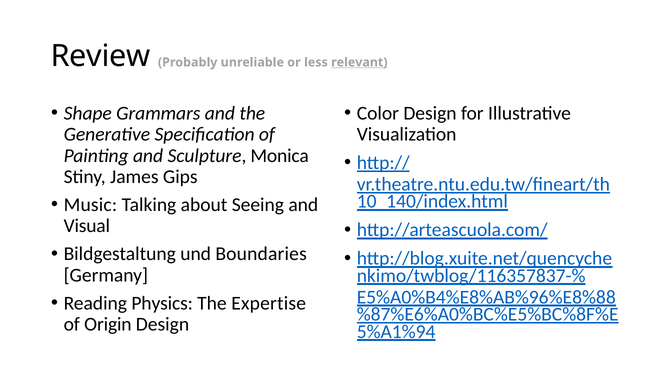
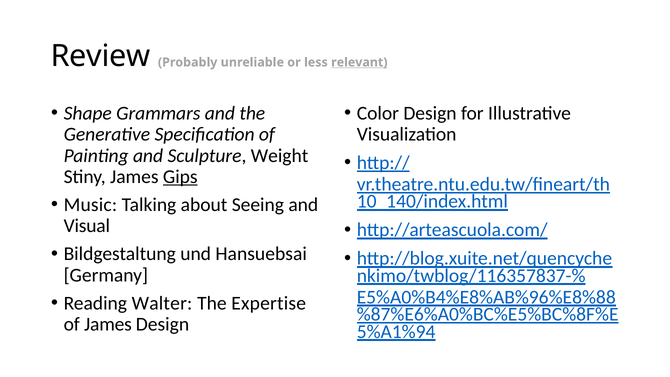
Monica: Monica -> Weight (280, 155)
Gips underline: none -> present (180, 177)
Boundaries: Boundaries -> Hansuebsai (261, 254)
Physics: Physics -> Walter (162, 303)
of Origin: Origin -> James (108, 324)
